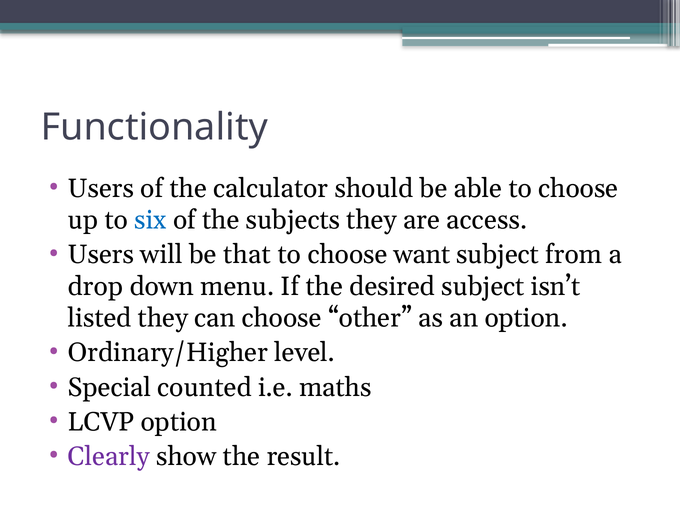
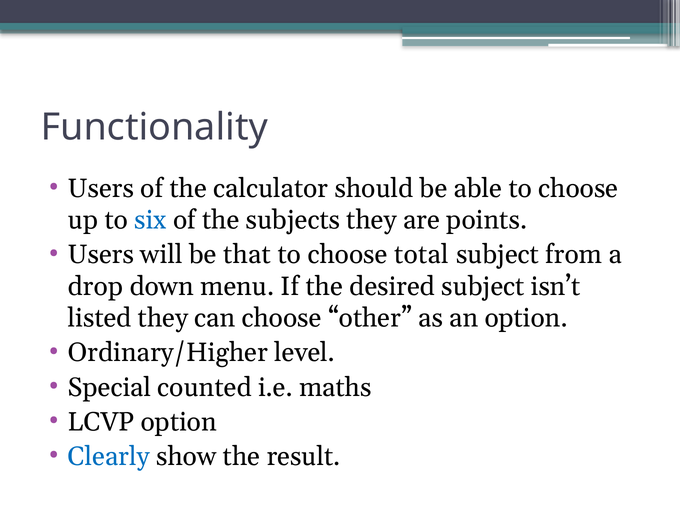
access: access -> points (487, 220)
want: want -> total (422, 255)
Clearly colour: purple -> blue (109, 457)
